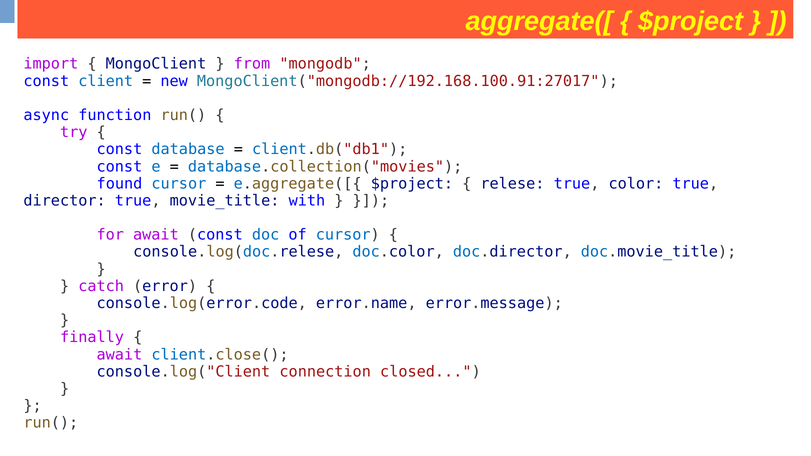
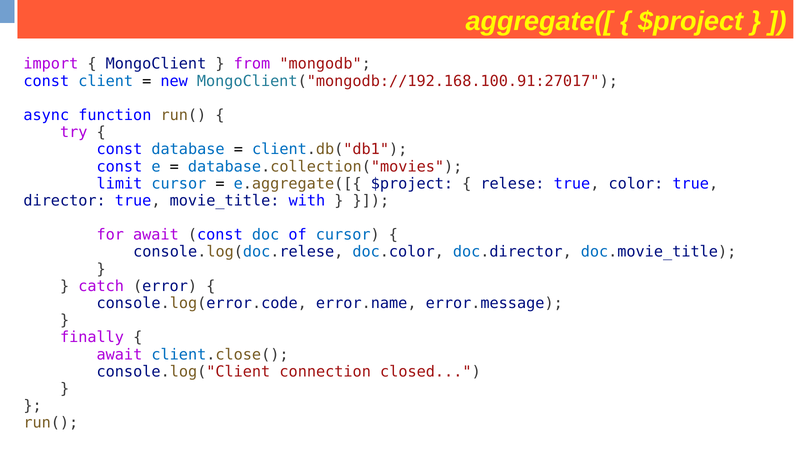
found: found -> limit (119, 184)
